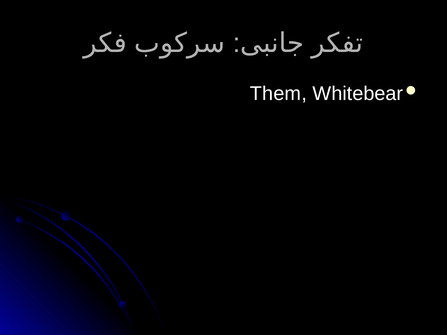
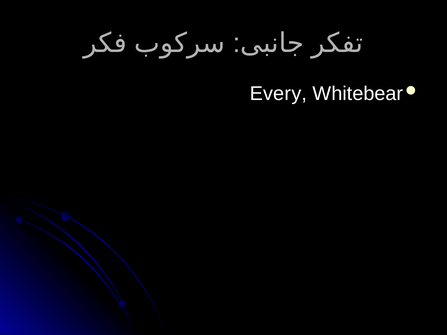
Them: Them -> Every (278, 94)
